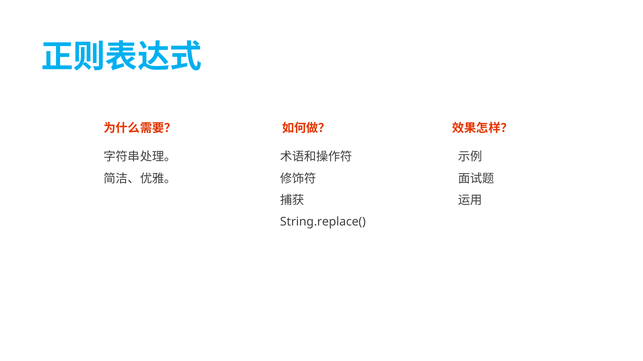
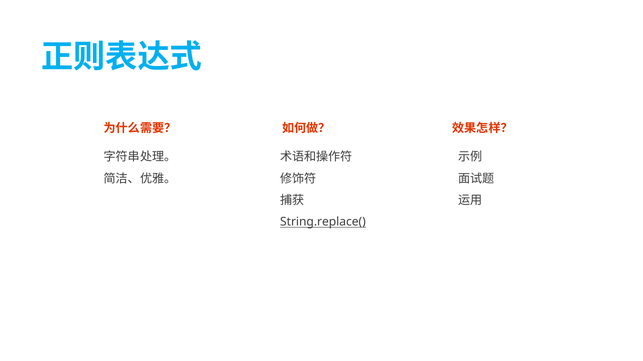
String.replace( underline: none -> present (323, 222)
